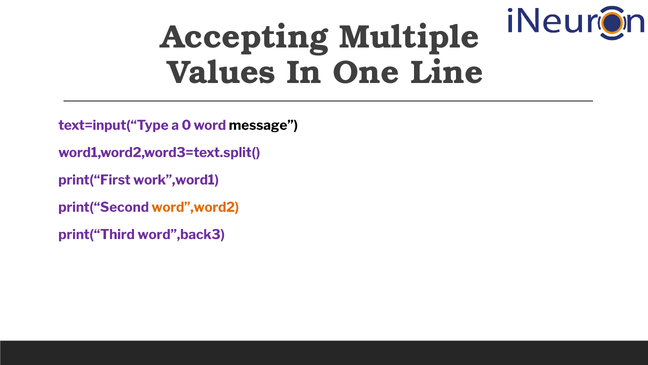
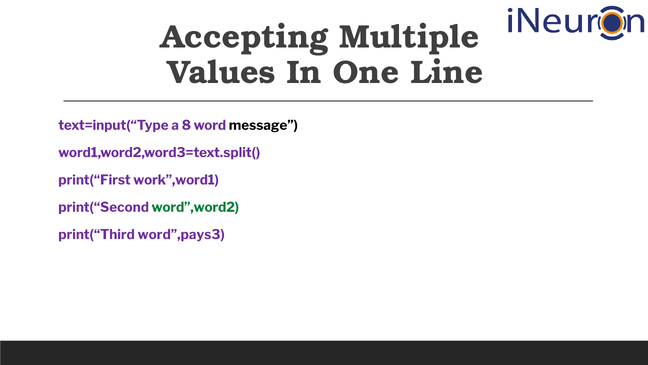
0: 0 -> 8 (186, 125)
word”,word2 colour: orange -> green (195, 207)
word”,back3: word”,back3 -> word”,pays3 (181, 234)
